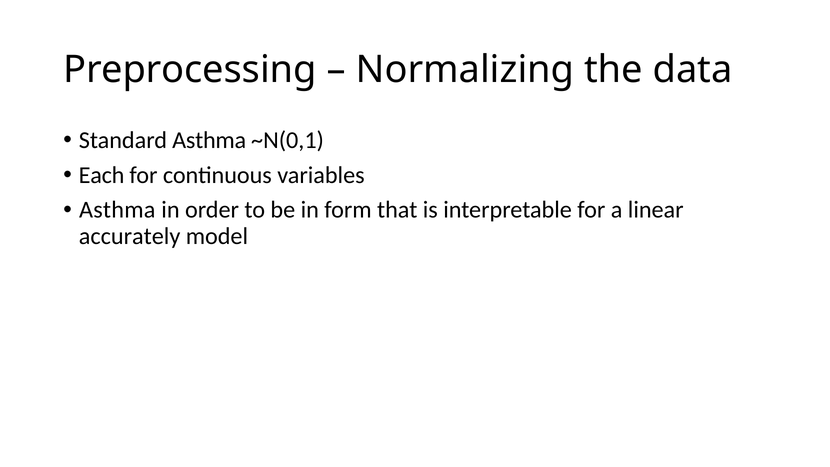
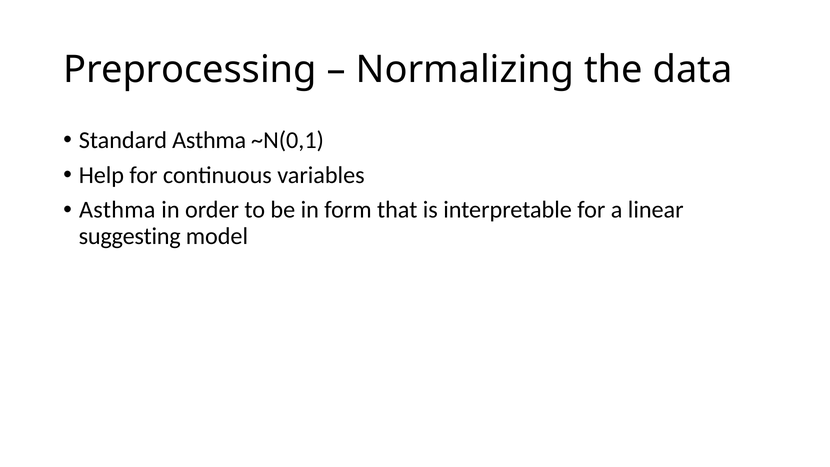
Each: Each -> Help (101, 175)
accurately: accurately -> suggesting (130, 236)
